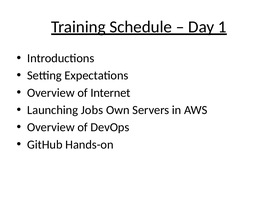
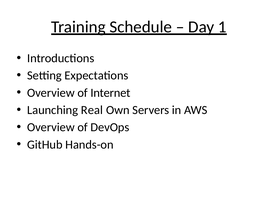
Jobs: Jobs -> Real (92, 110)
